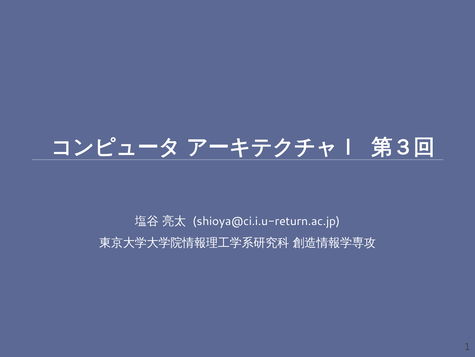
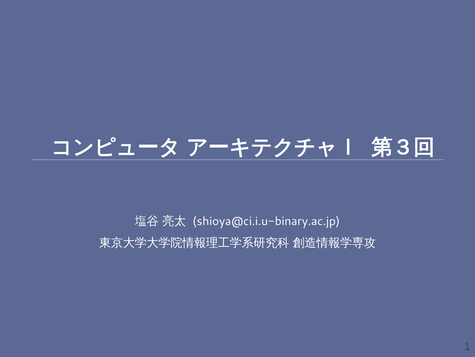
shioya@ci.i.u-return.ac.jp: shioya@ci.i.u-return.ac.jp -> shioya@ci.i.u-binary.ac.jp (266, 221)
